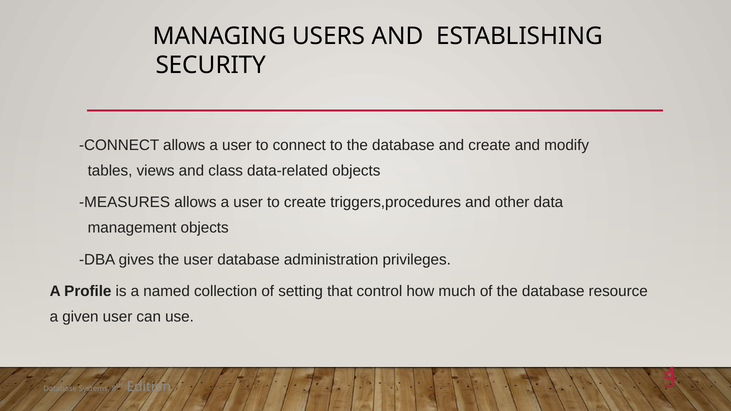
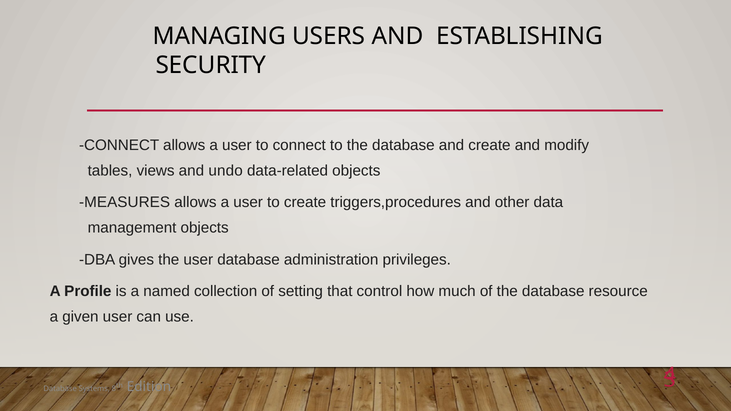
class: class -> undo (226, 171)
